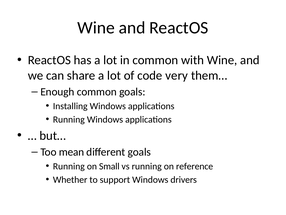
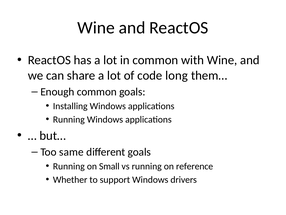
very: very -> long (177, 75)
mean: mean -> same (71, 152)
